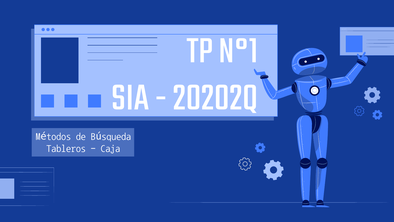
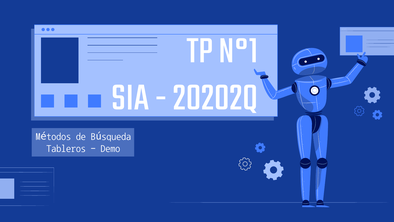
Caja: Caja -> Demo (110, 148)
